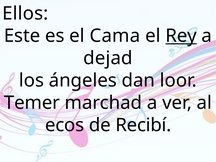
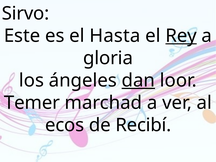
Ellos: Ellos -> Sirvo (25, 14)
Cama: Cama -> Hasta (115, 36)
dejad: dejad -> gloria (108, 58)
dan underline: none -> present (138, 80)
